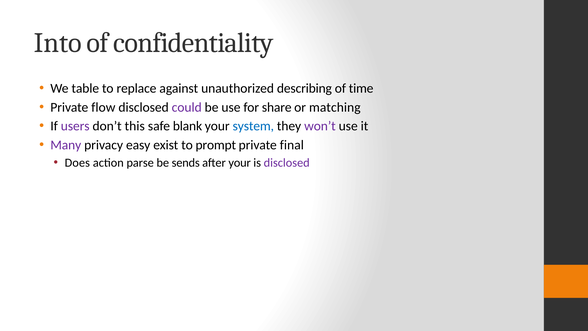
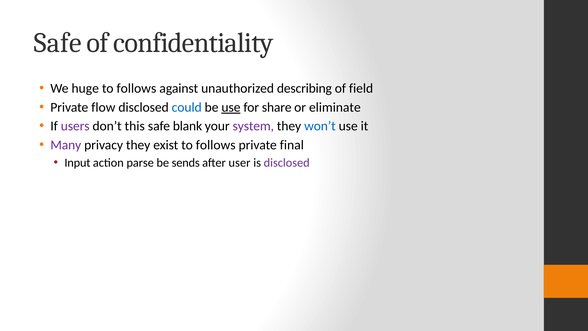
Into: Into -> Safe (58, 43)
table: table -> huge (85, 88)
replace: replace -> follows (136, 88)
time: time -> field (361, 88)
could colour: purple -> blue (187, 107)
use underline: none -> present (231, 107)
matching: matching -> eliminate (335, 107)
system colour: blue -> purple (253, 126)
won’t colour: purple -> blue (320, 126)
privacy easy: easy -> they (138, 145)
exist to prompt: prompt -> follows (216, 145)
Does: Does -> Input (77, 163)
after your: your -> user (240, 163)
